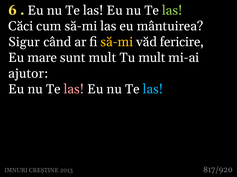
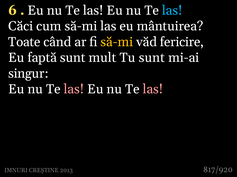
las colour: light green -> light blue (172, 10)
Sigur: Sigur -> Toate (24, 42)
mare: mare -> faptă (42, 58)
Tu mult: mult -> sunt (152, 58)
ajutor: ajutor -> singur (28, 74)
las colour: light blue -> pink (153, 89)
